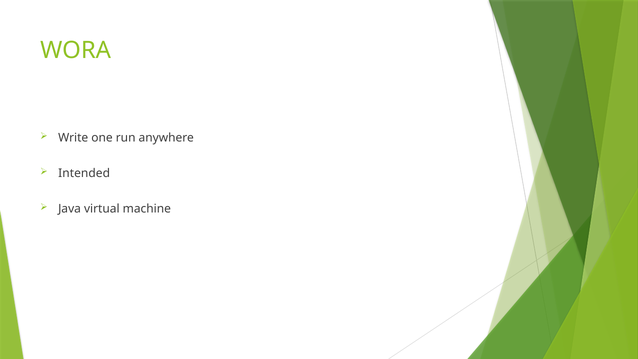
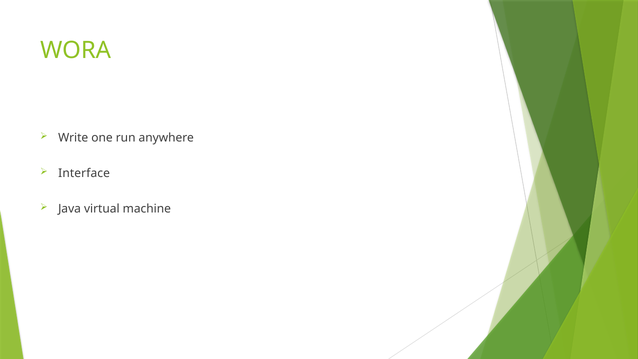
Intended: Intended -> Interface (84, 173)
